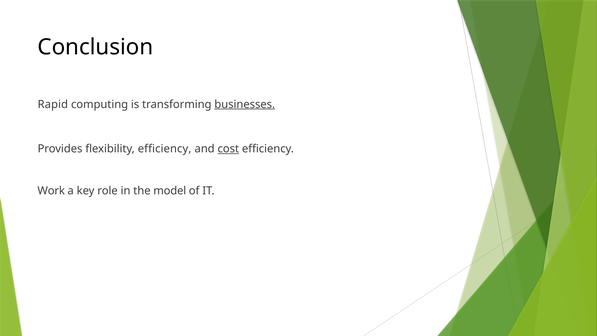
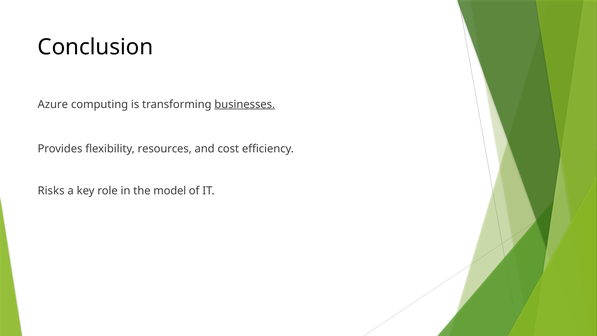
Rapid: Rapid -> Azure (53, 104)
flexibility efficiency: efficiency -> resources (165, 149)
cost underline: present -> none (228, 149)
Work: Work -> Risks (51, 191)
